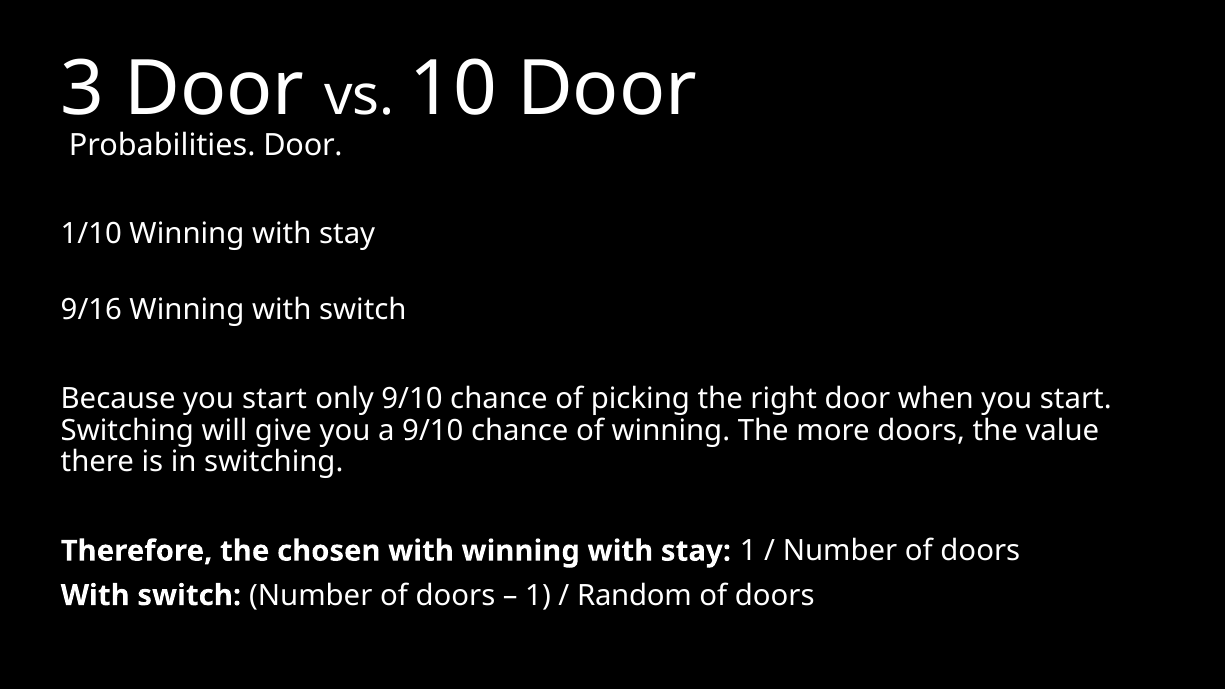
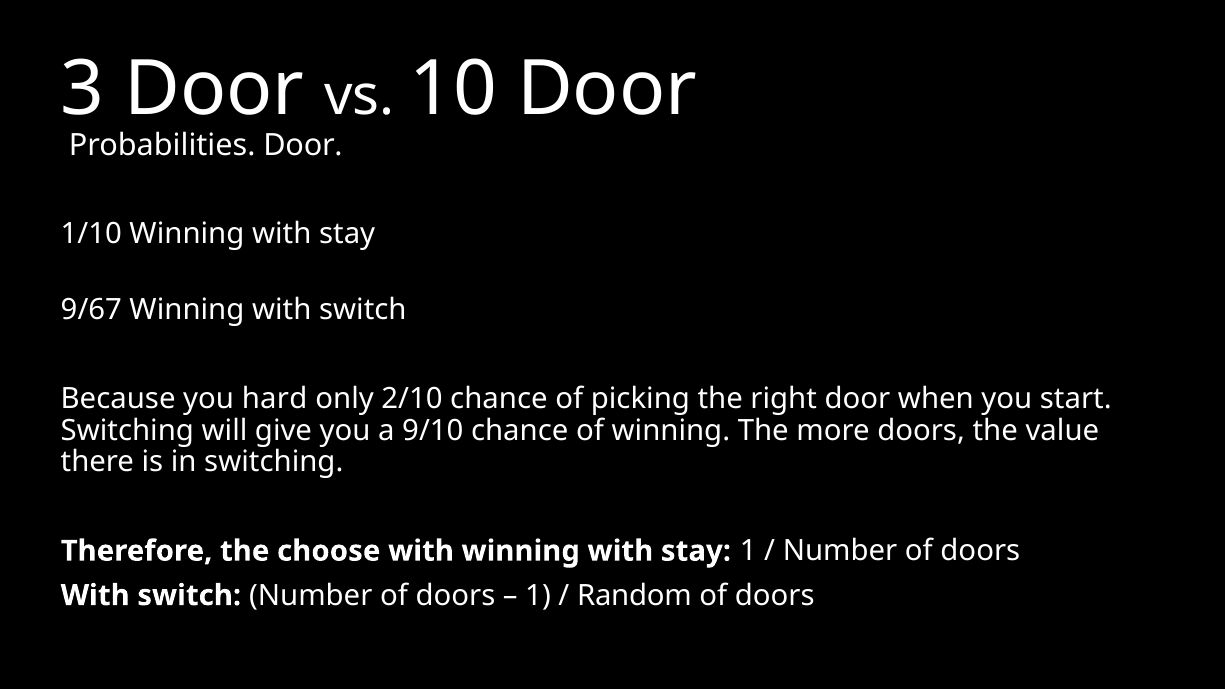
9/16: 9/16 -> 9/67 (91, 310)
Because you start: start -> hard (275, 399)
only 9/10: 9/10 -> 2/10 (412, 399)
chosen: chosen -> choose (329, 551)
